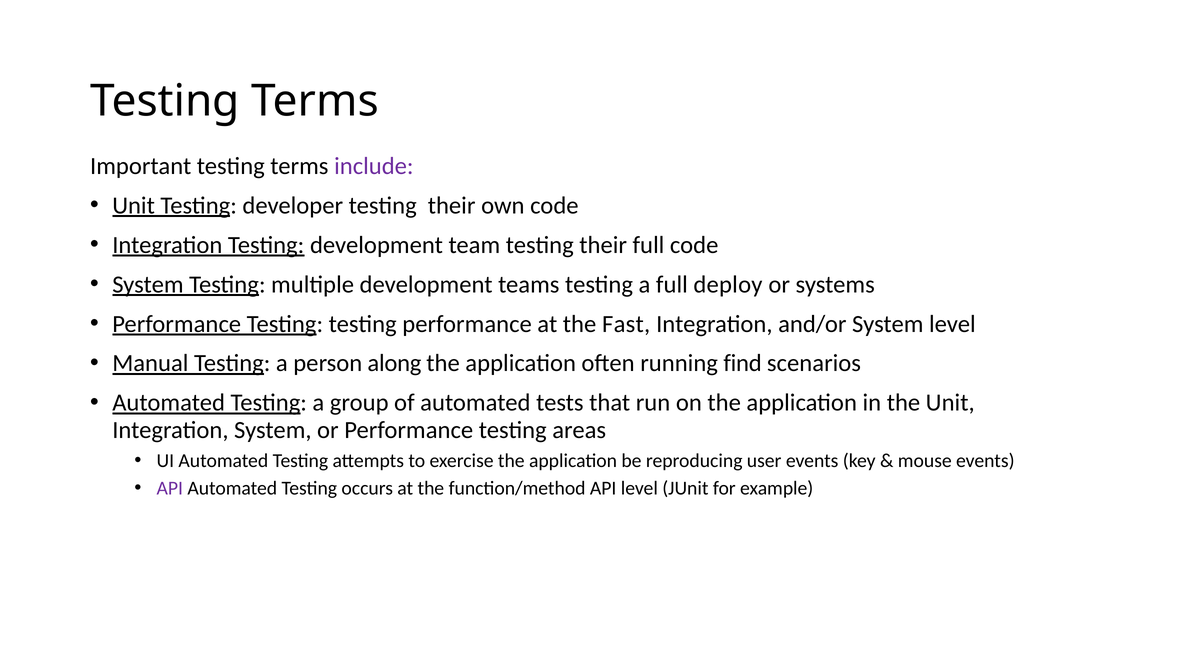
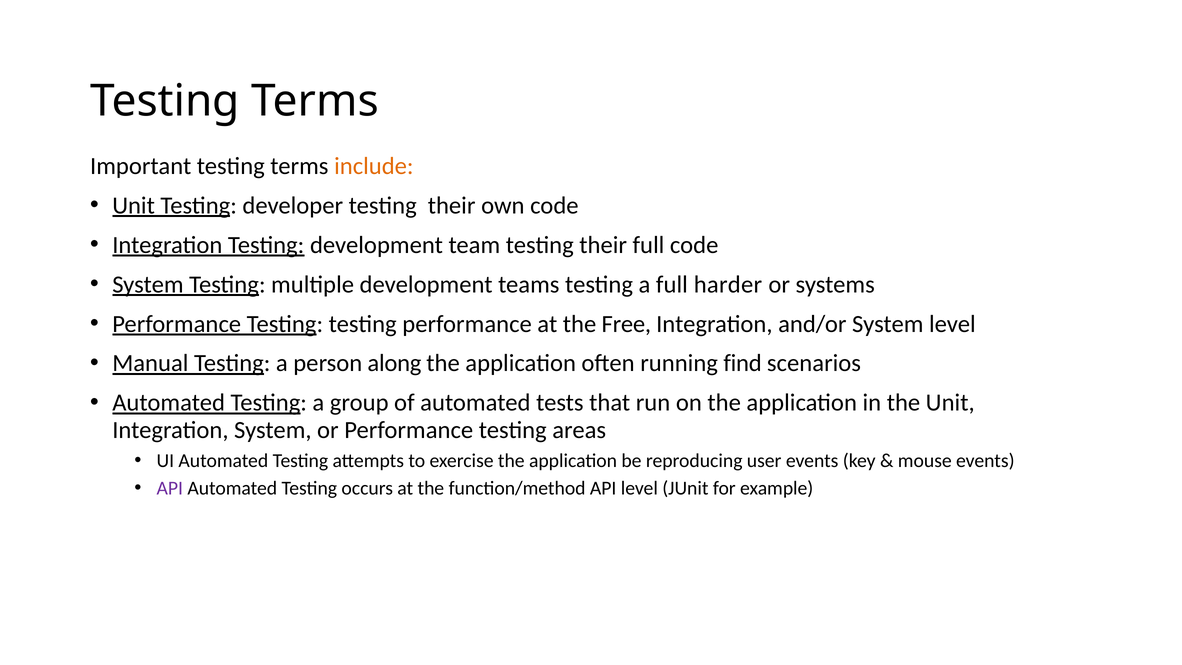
include colour: purple -> orange (374, 166)
deploy: deploy -> harder (728, 284)
Fast: Fast -> Free (626, 324)
